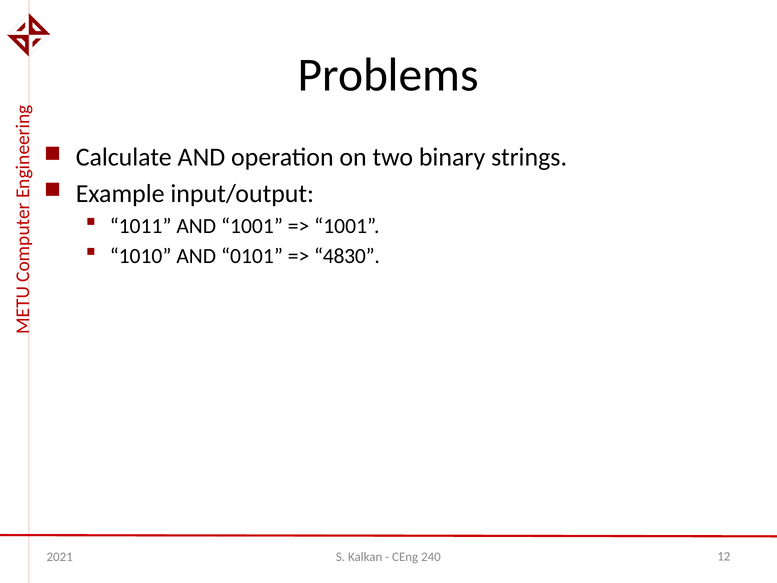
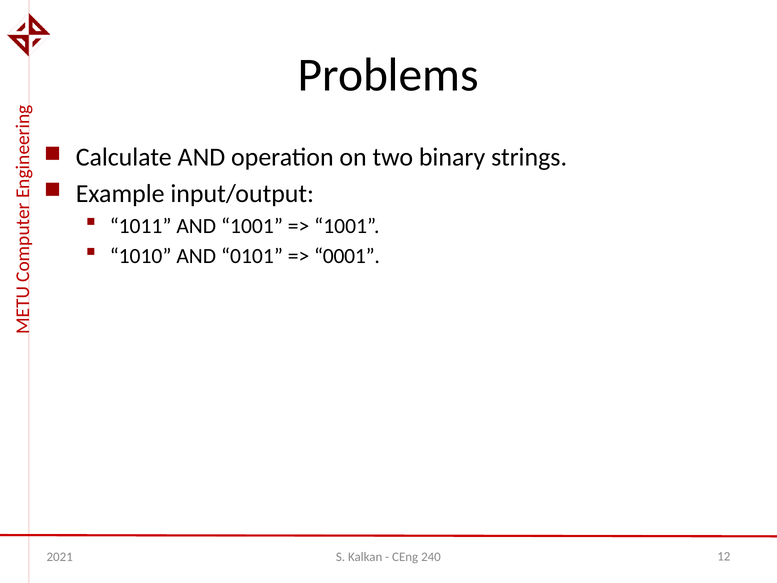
4830: 4830 -> 0001 (347, 256)
